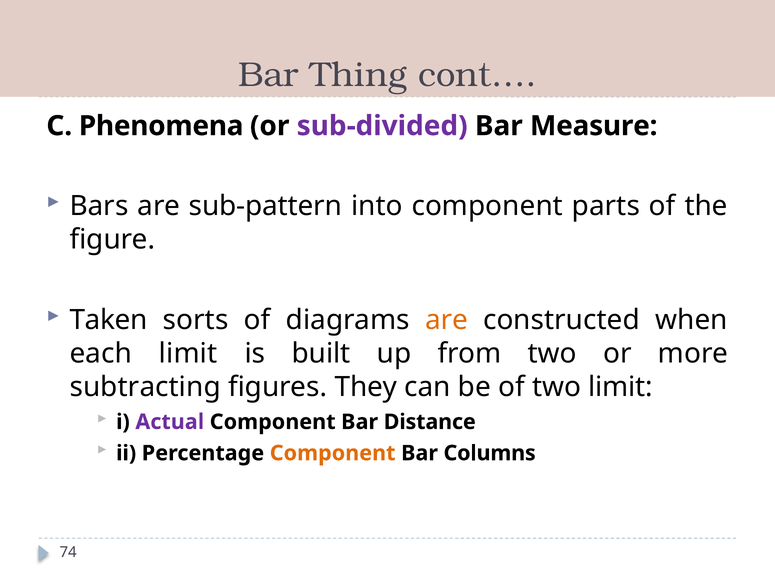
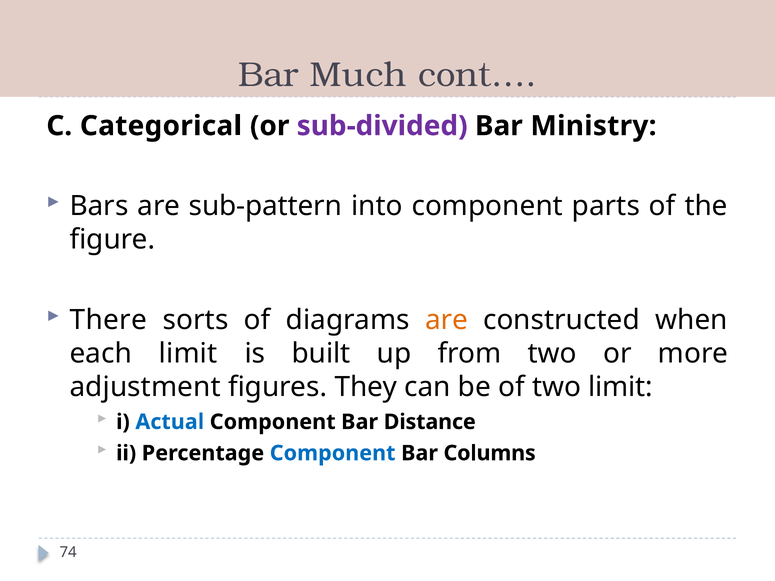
Thing: Thing -> Much (358, 75)
Phenomena: Phenomena -> Categorical (161, 126)
Measure: Measure -> Ministry (593, 126)
Taken: Taken -> There (108, 320)
subtracting: subtracting -> adjustment (145, 387)
Actual colour: purple -> blue (170, 422)
Component colour: orange -> blue (333, 453)
